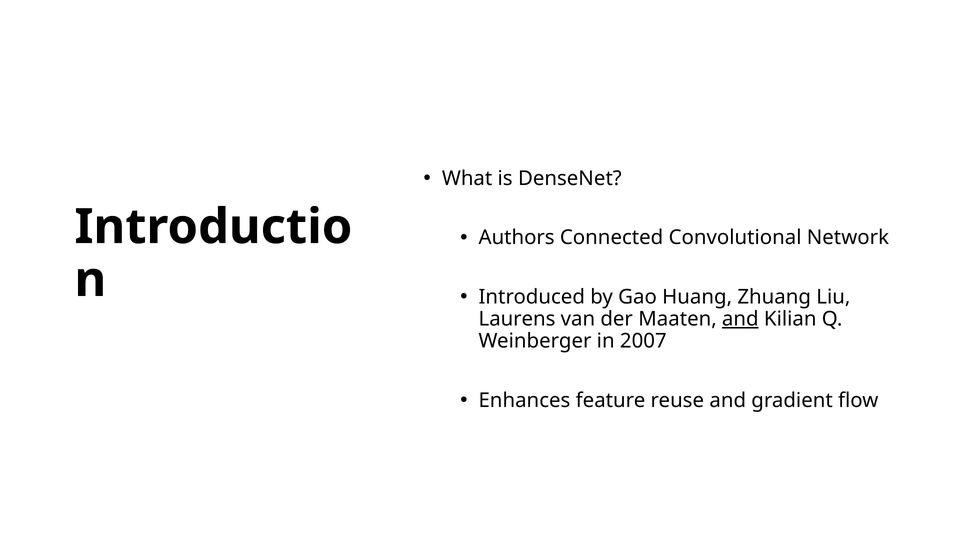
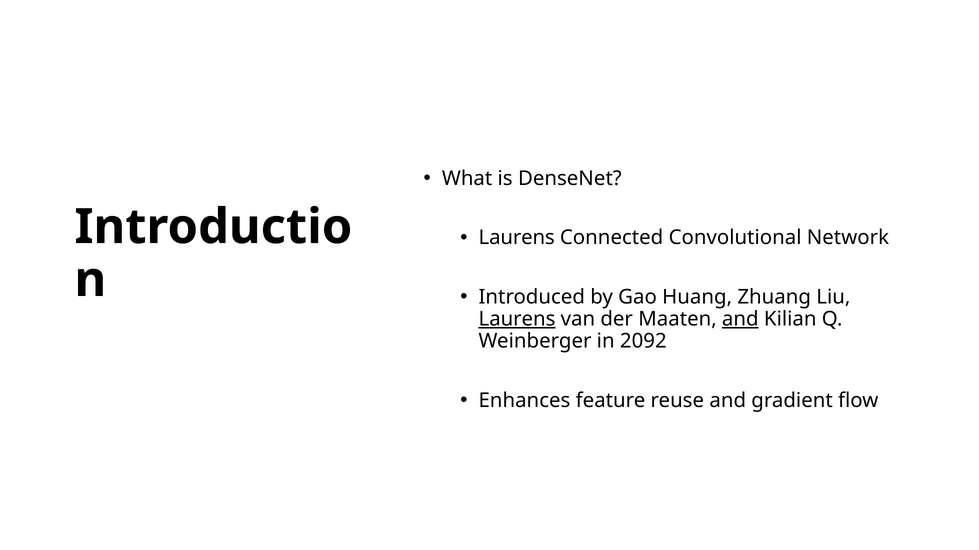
Authors: Authors -> Laurens (517, 238)
Laurens underline: none -> present (517, 319)
2007: 2007 -> 2092 (643, 341)
